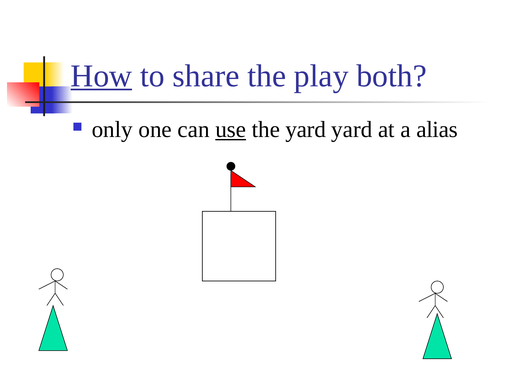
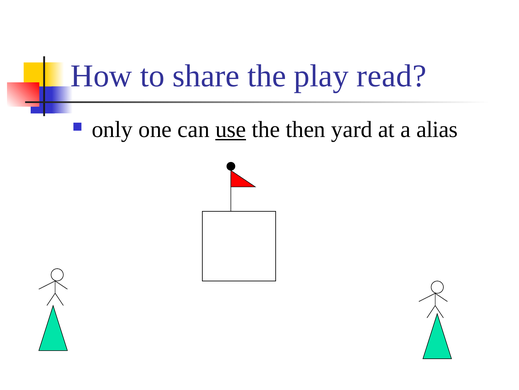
How underline: present -> none (101, 76)
both: both -> read (391, 76)
the yard: yard -> then (306, 129)
